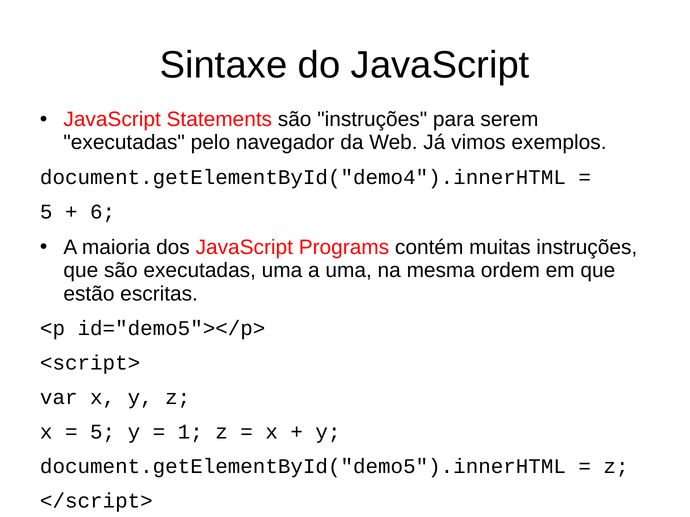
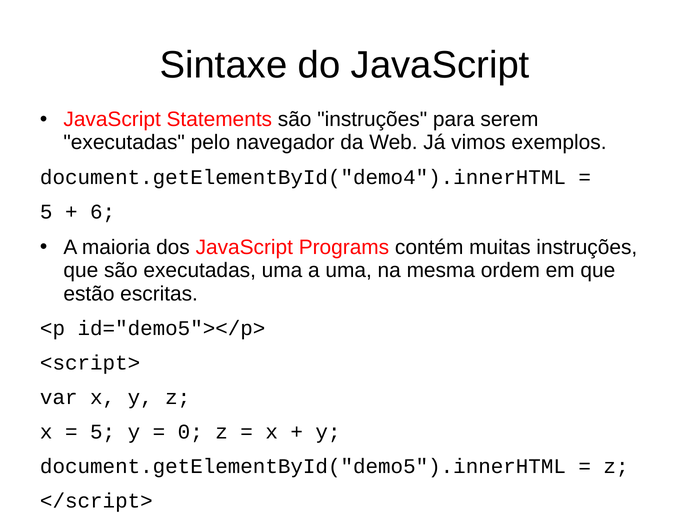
1: 1 -> 0 (190, 432)
